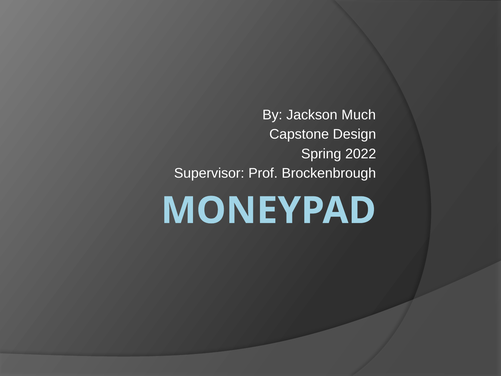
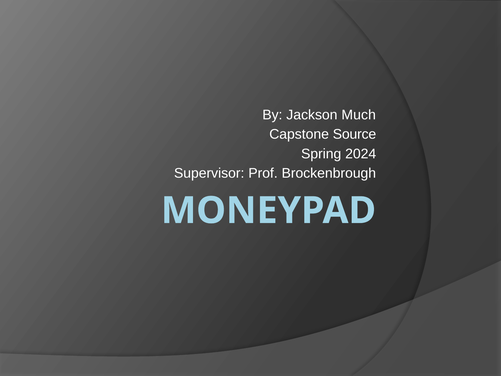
Design: Design -> Source (355, 134)
2022: 2022 -> 2024 (361, 154)
